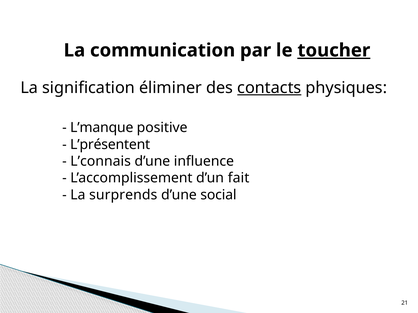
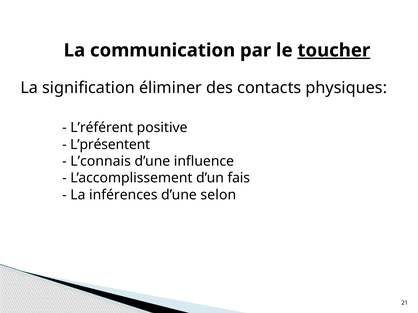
contacts underline: present -> none (269, 88)
L’manque: L’manque -> L’référent (102, 128)
fait: fait -> fais (239, 178)
surprends: surprends -> inférences (123, 195)
social: social -> selon (218, 195)
